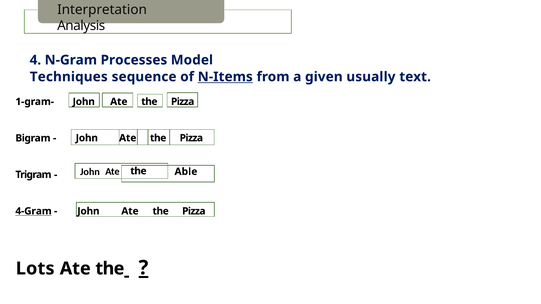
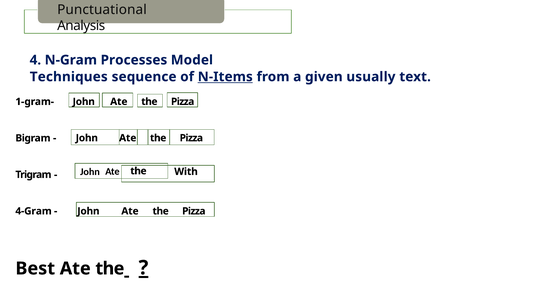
Interpretation: Interpretation -> Punctuational (102, 10)
Able: Able -> With (186, 172)
4-Gram underline: present -> none (34, 211)
Lots: Lots -> Best (35, 269)
